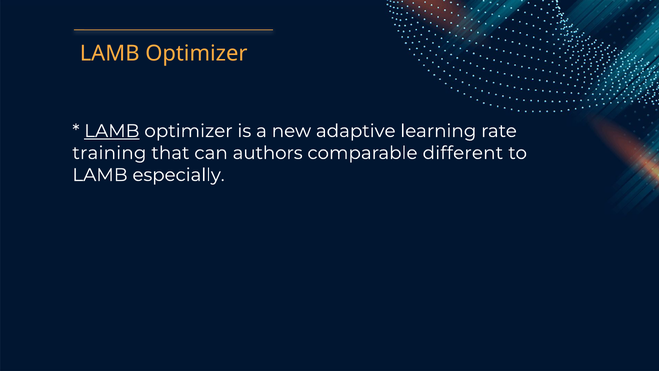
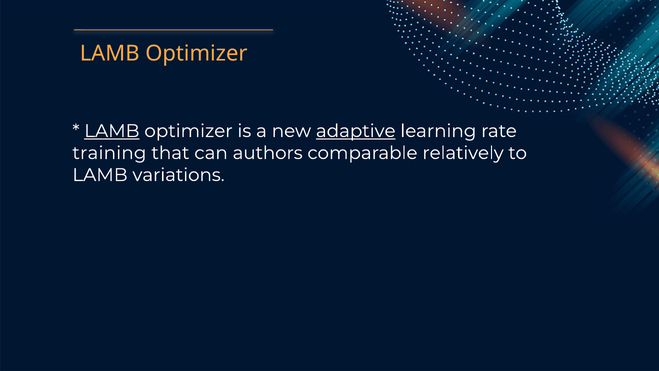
adaptive underline: none -> present (356, 131)
different: different -> relatively (463, 153)
especially: especially -> variations (179, 175)
